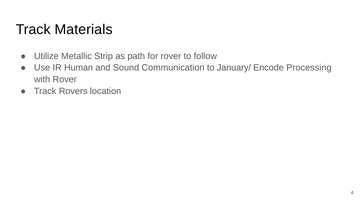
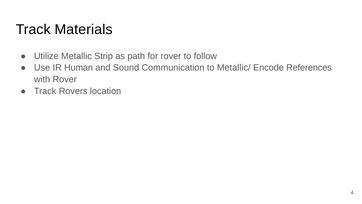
January/: January/ -> Metallic/ (234, 68)
Processing: Processing -> References (309, 68)
